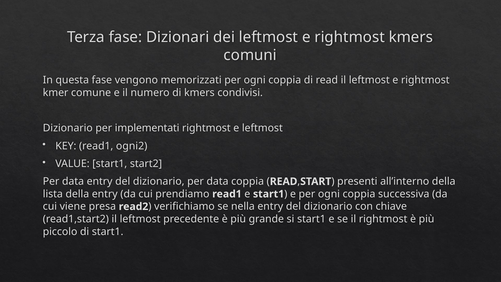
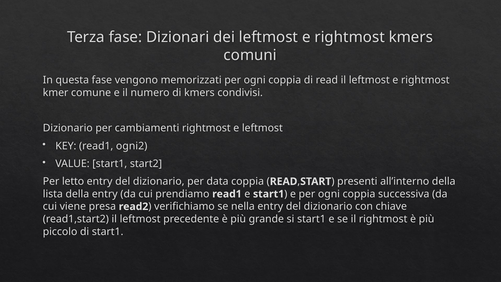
implementati: implementati -> cambiamenti (147, 128)
data: data -> letto (73, 181)
